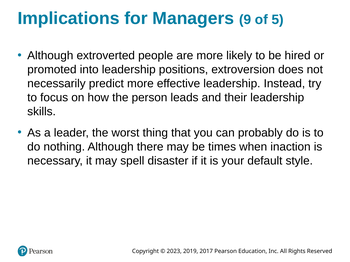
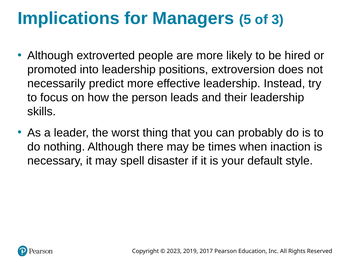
9: 9 -> 5 (245, 20)
5: 5 -> 3 (278, 20)
